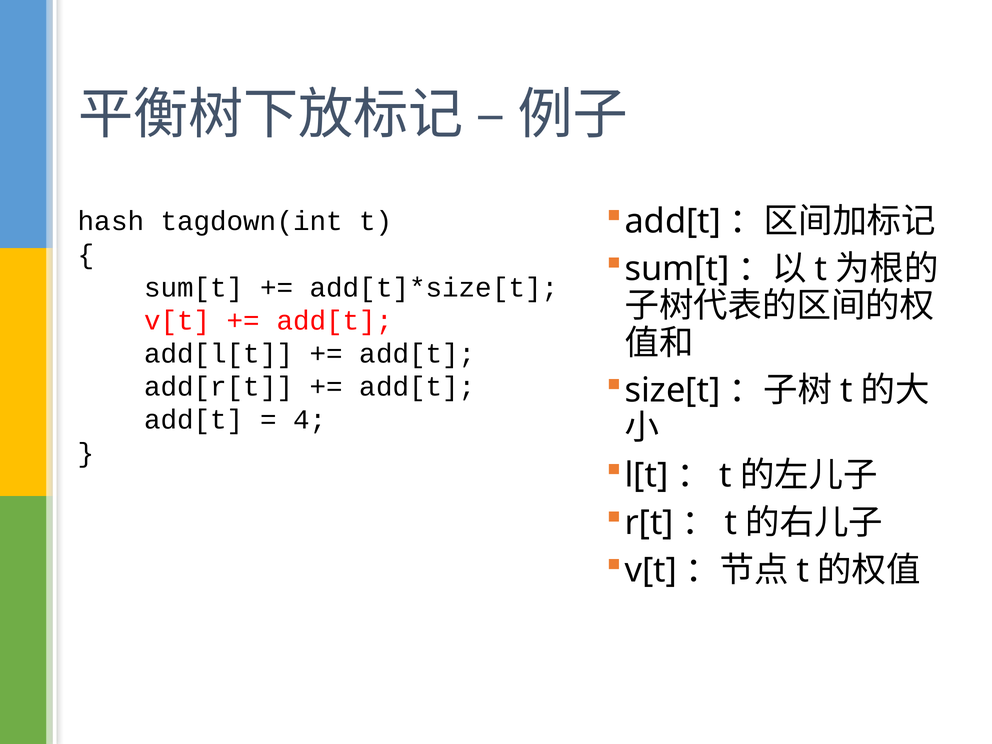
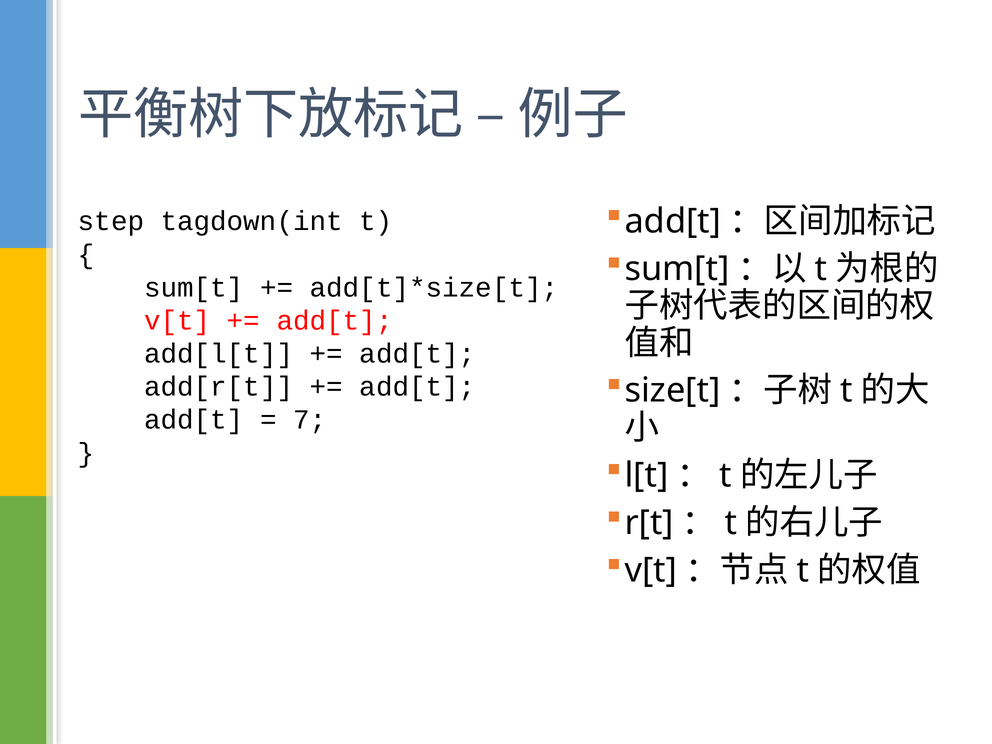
hash: hash -> step (111, 221)
4: 4 -> 7 (310, 420)
